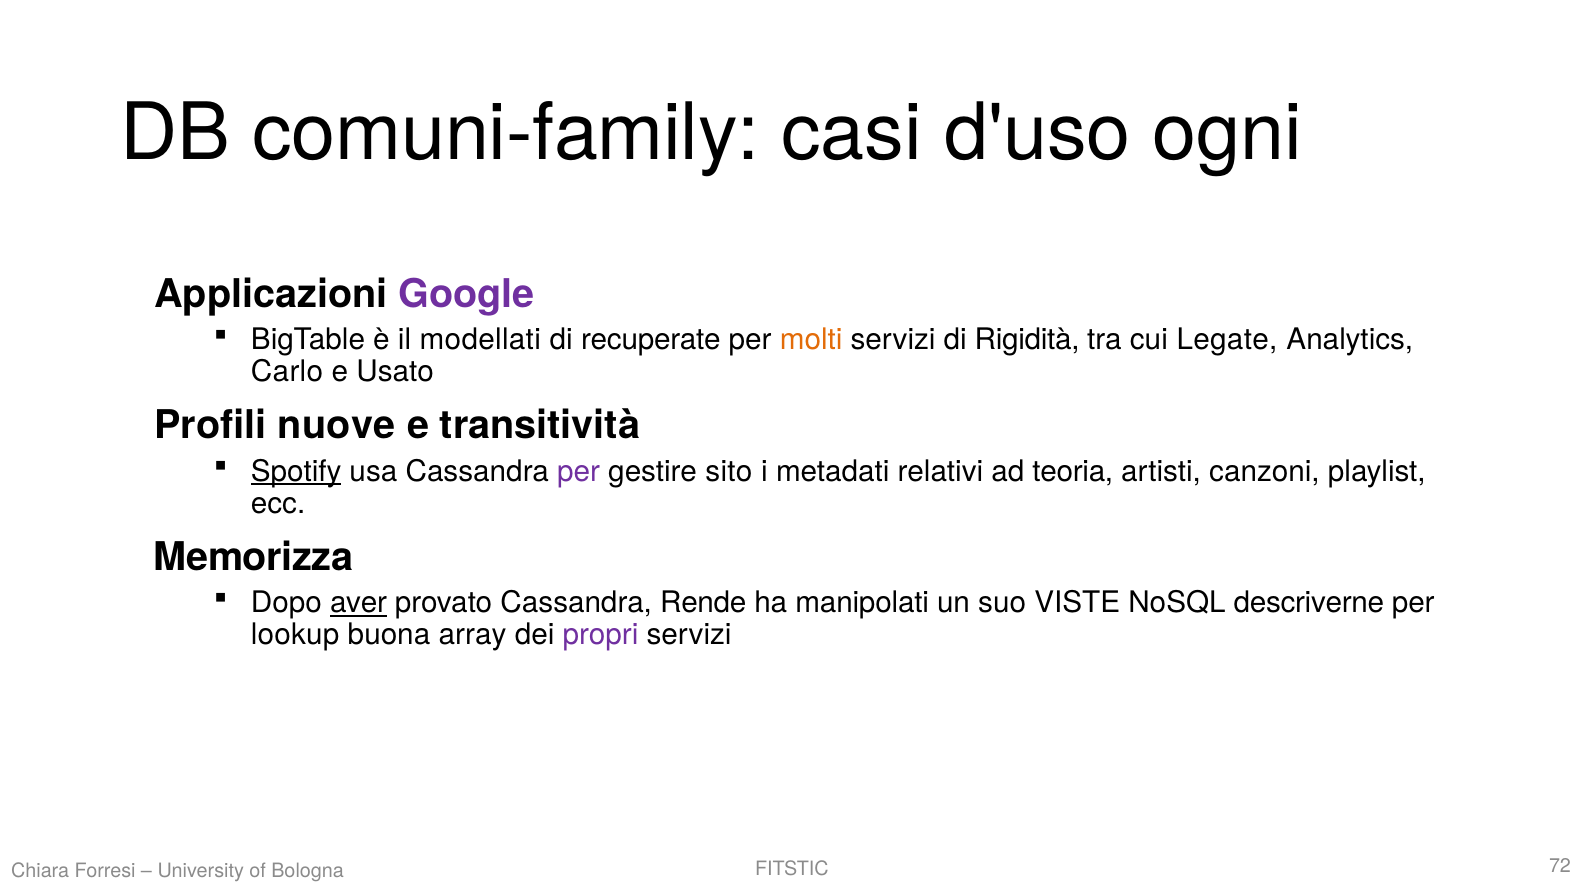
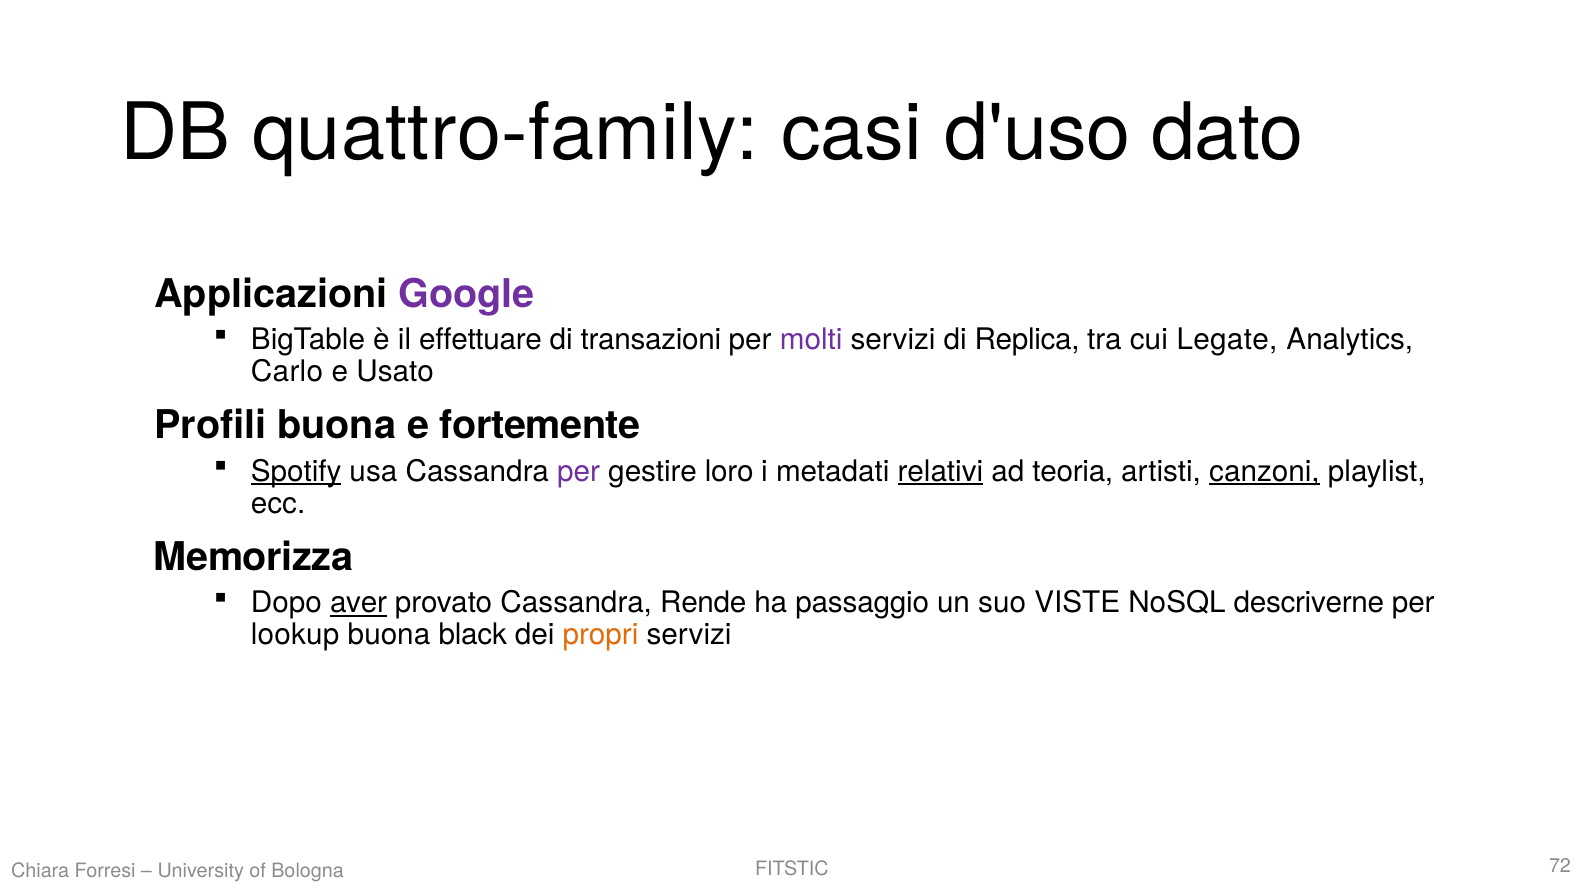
comuni-family: comuni-family -> quattro-family (506, 133)
ogni: ogni -> dato (1227, 133)
modellati: modellati -> effettuare (481, 340)
recuperate: recuperate -> transazioni (651, 340)
molti colour: orange -> purple (811, 340)
Rigidità: Rigidità -> Replica (1027, 340)
Profili nuove: nuove -> buona (337, 426)
transitività: transitività -> fortemente (540, 426)
sito: sito -> loro (729, 471)
relativi underline: none -> present (940, 471)
canzoni underline: none -> present (1264, 471)
manipolati: manipolati -> passaggio (862, 603)
array: array -> black (473, 635)
propri colour: purple -> orange (601, 635)
